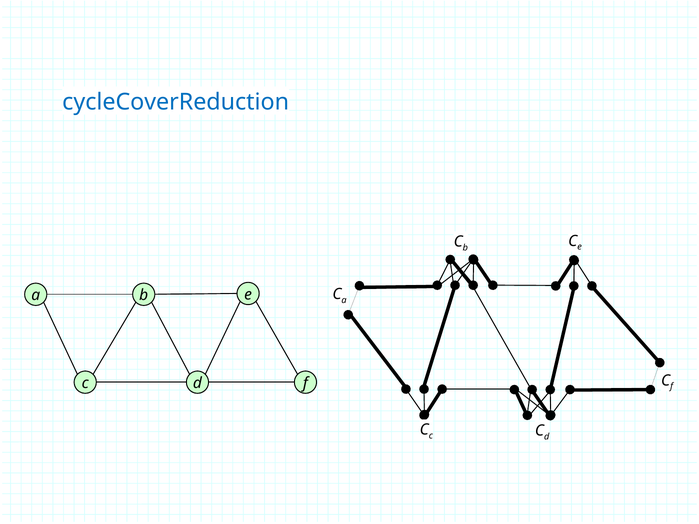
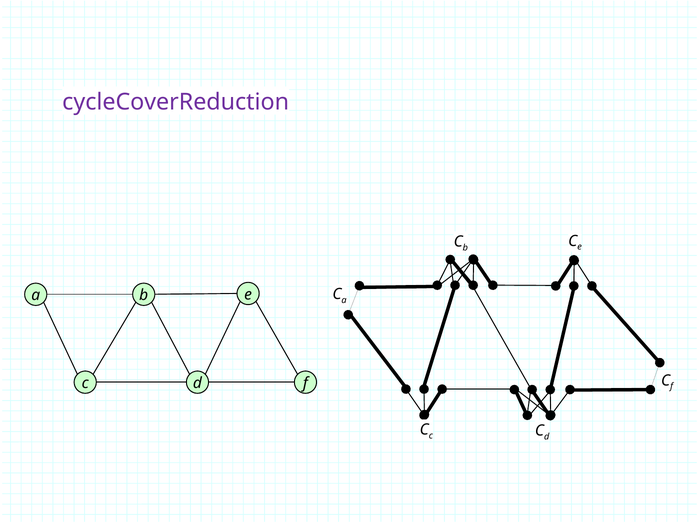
cycleCoverReduction colour: blue -> purple (176, 102)
